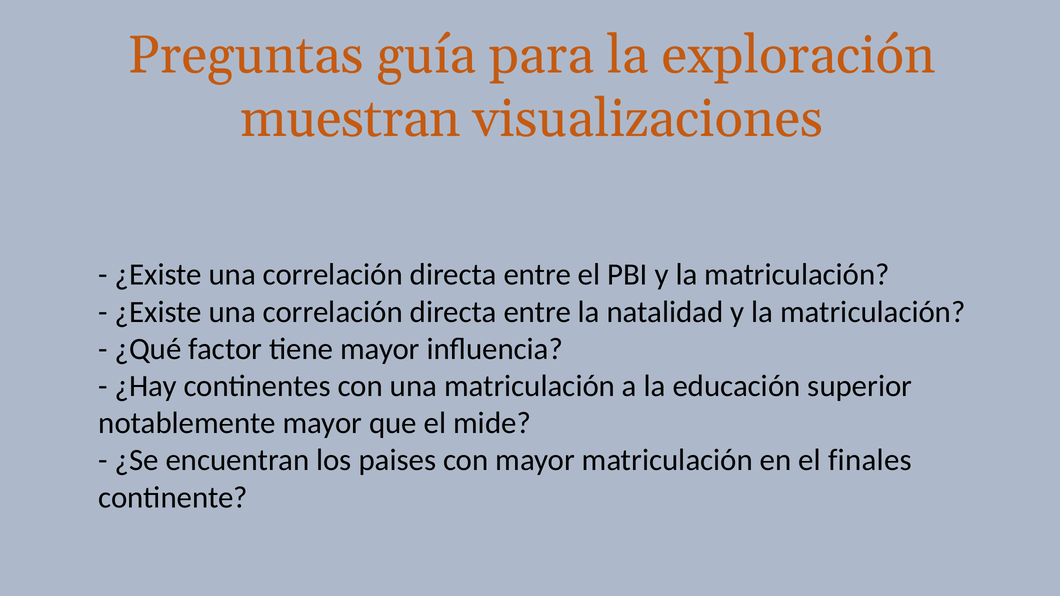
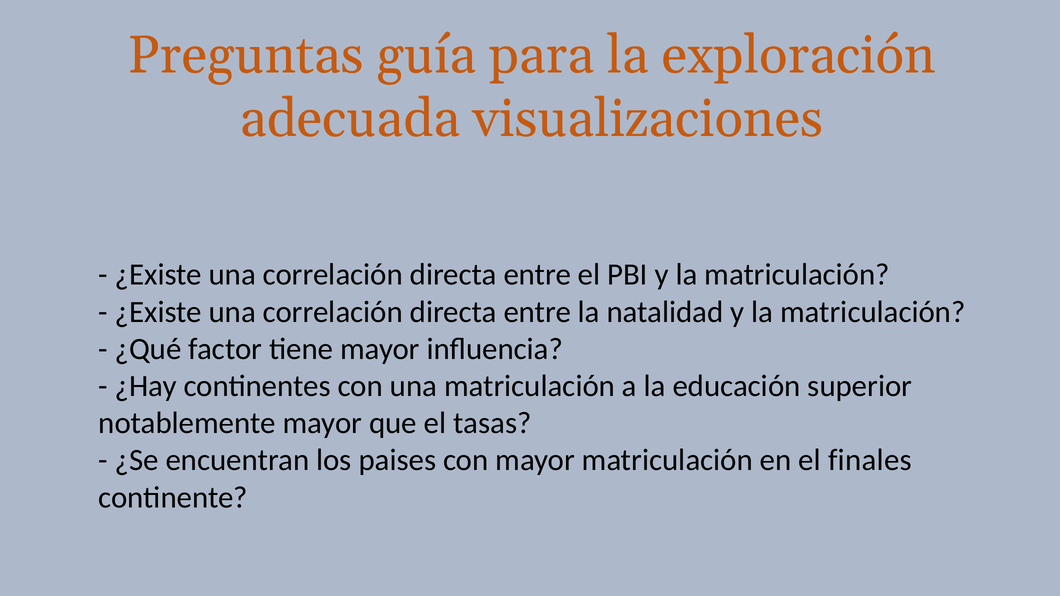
muestran: muestran -> adecuada (350, 119)
mide: mide -> tasas (492, 423)
